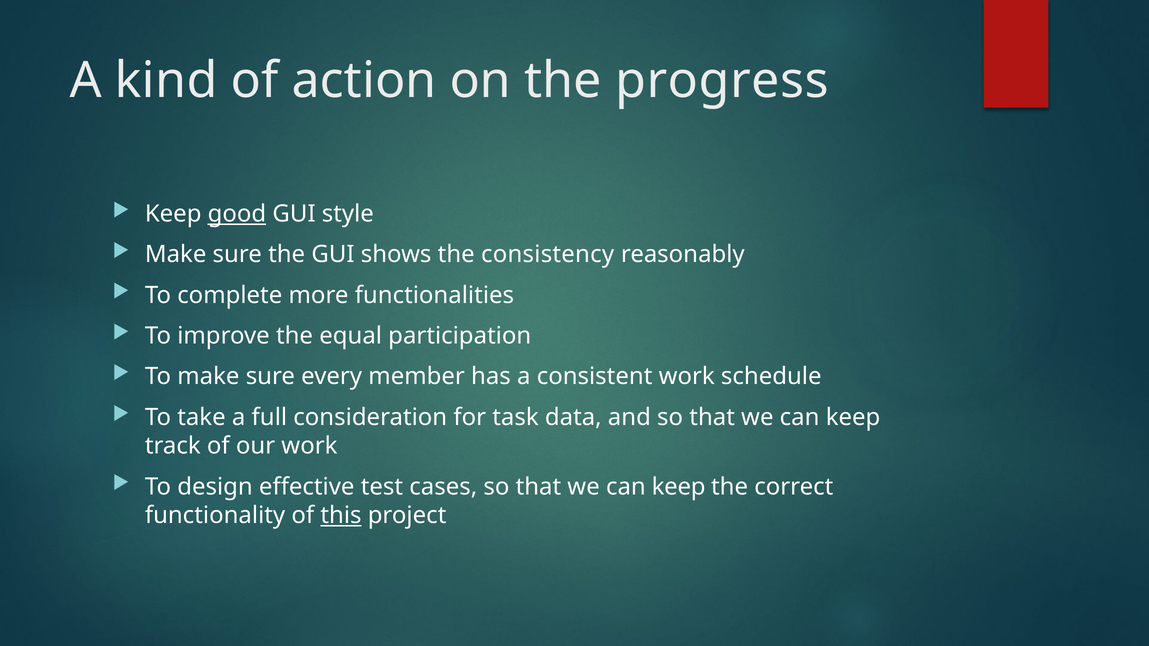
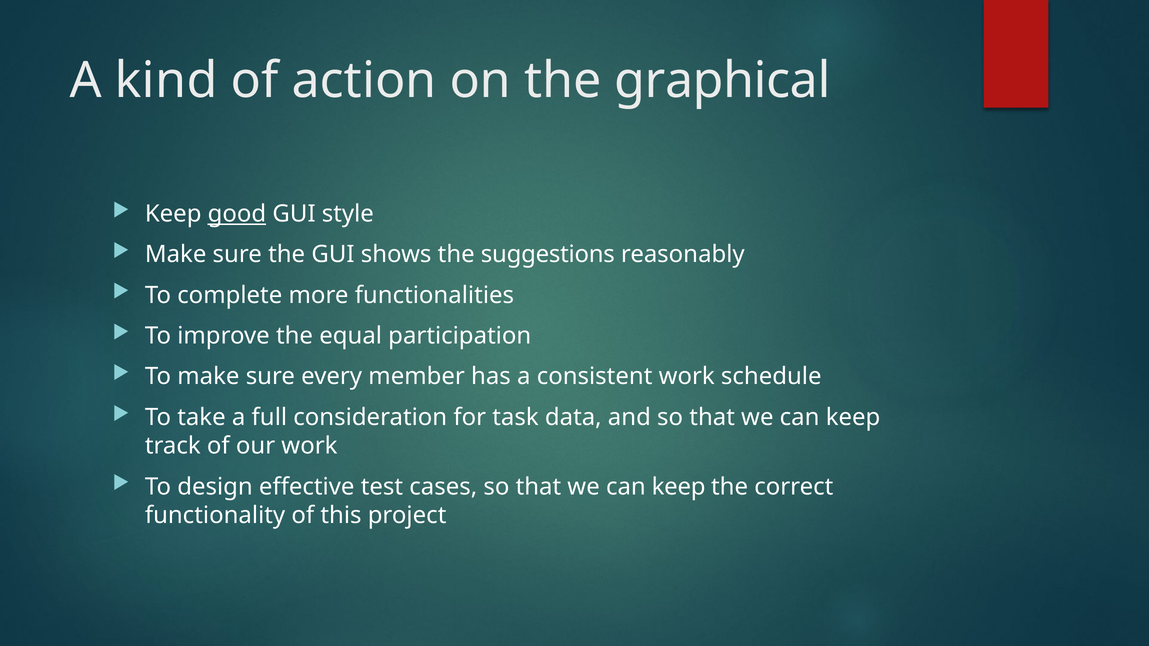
progress: progress -> graphical (723, 81)
consistency: consistency -> suggestions (548, 255)
this underline: present -> none (341, 516)
